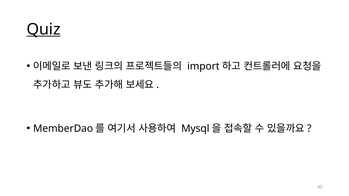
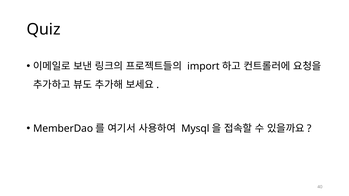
Quiz underline: present -> none (44, 29)
